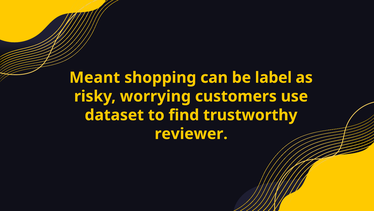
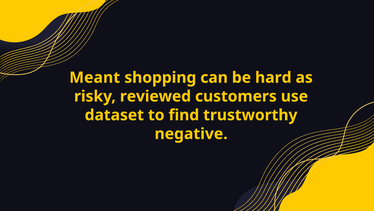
label: label -> hard (273, 77)
worrying: worrying -> reviewed (155, 96)
reviewer: reviewer -> negative (191, 133)
